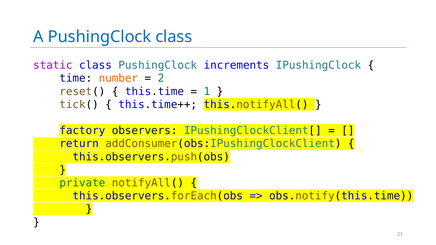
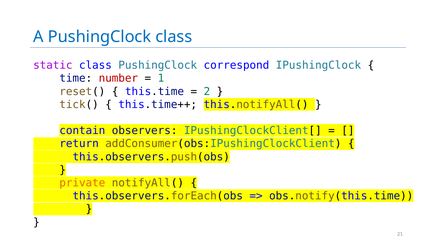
increments: increments -> correspond (236, 65)
number colour: orange -> red (118, 78)
2: 2 -> 1 (161, 78)
1: 1 -> 2 (207, 92)
factory: factory -> contain (82, 131)
private colour: green -> orange (82, 183)
